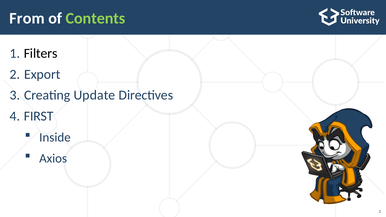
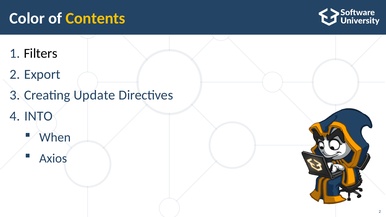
From: From -> Color (27, 18)
Contents colour: light green -> yellow (95, 18)
FIRST: FIRST -> INTO (39, 116)
Inside: Inside -> When (55, 137)
